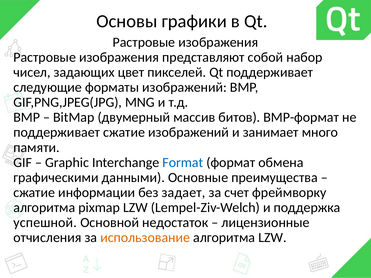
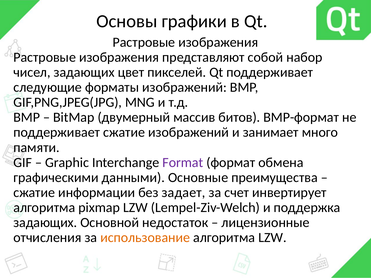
Format colour: blue -> purple (183, 163)
фреймворку: фреймворку -> инвертирует (289, 193)
успешной: успешной -> задающих (45, 223)
